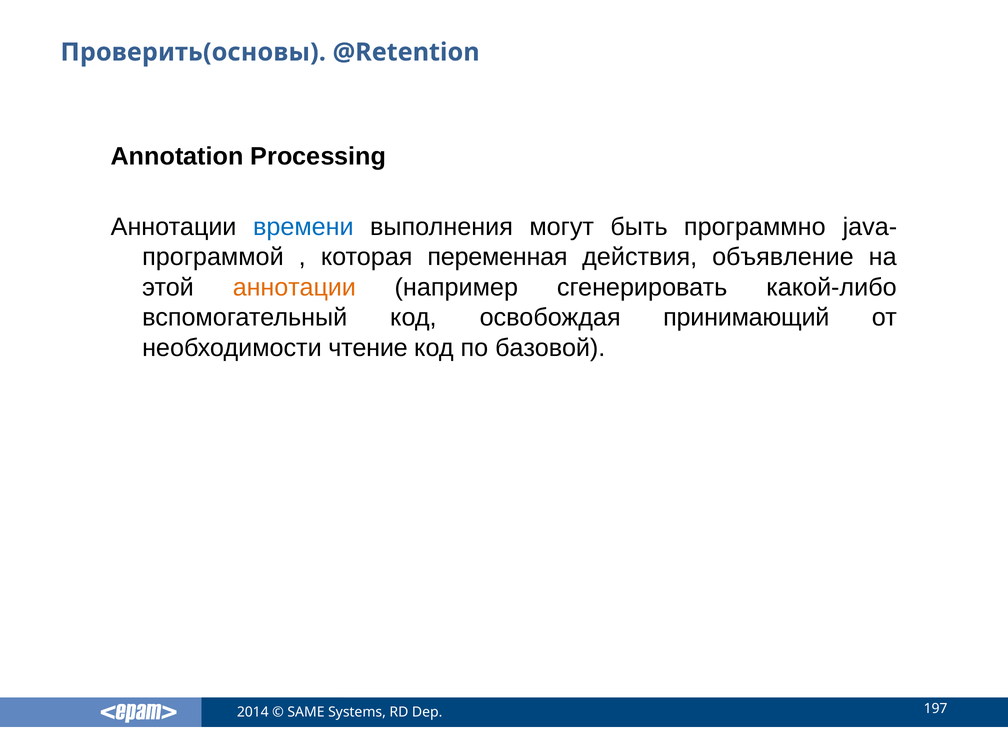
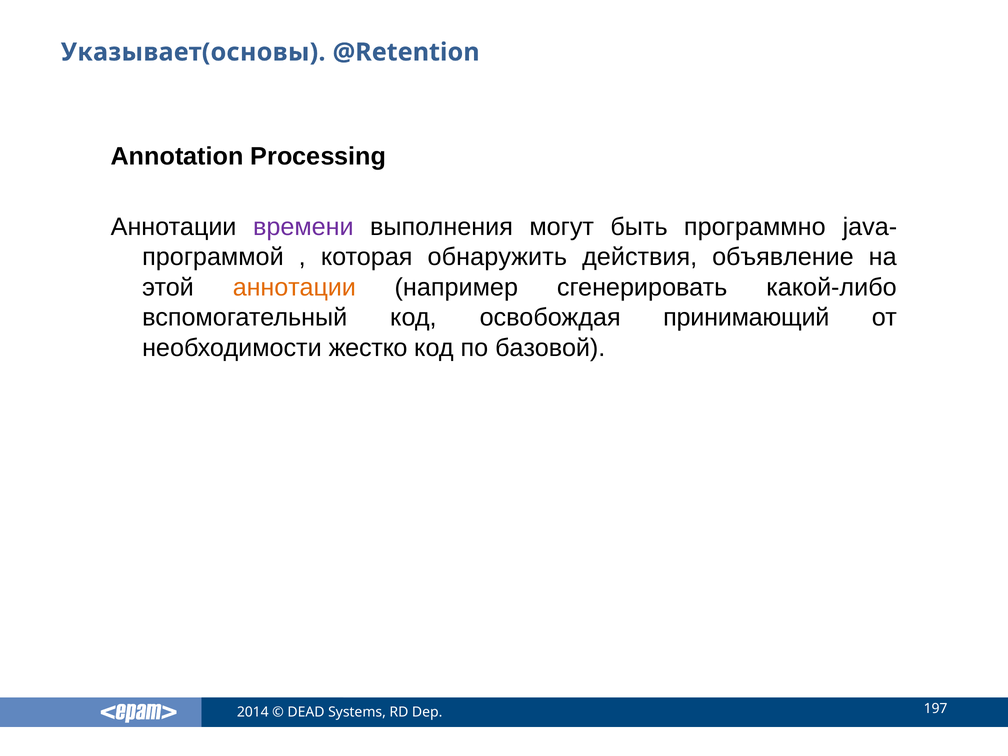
Проверить(основы: Проверить(основы -> Указывает(основы (193, 52)
времени colour: blue -> purple (303, 227)
переменная: переменная -> обнаружить (497, 257)
чтение: чтение -> жестко (368, 348)
SAME: SAME -> DEAD (306, 712)
